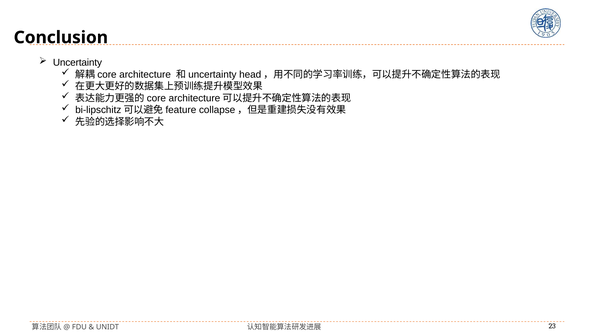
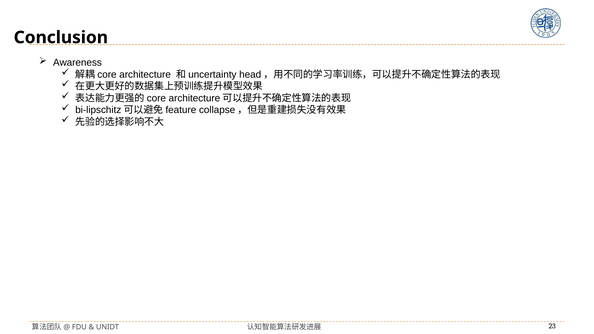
Uncertainty: Uncertainty -> Awareness (77, 63)
